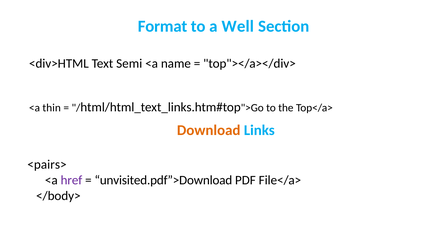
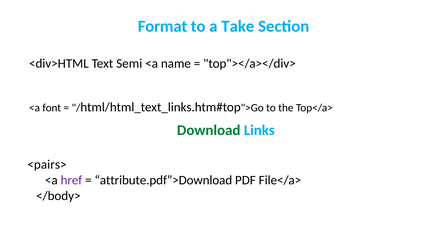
Well: Well -> Take (238, 26)
thin: thin -> font (52, 108)
Download colour: orange -> green (209, 131)
unvisited.pdf”>Download: unvisited.pdf”>Download -> attribute.pdf”>Download (163, 180)
